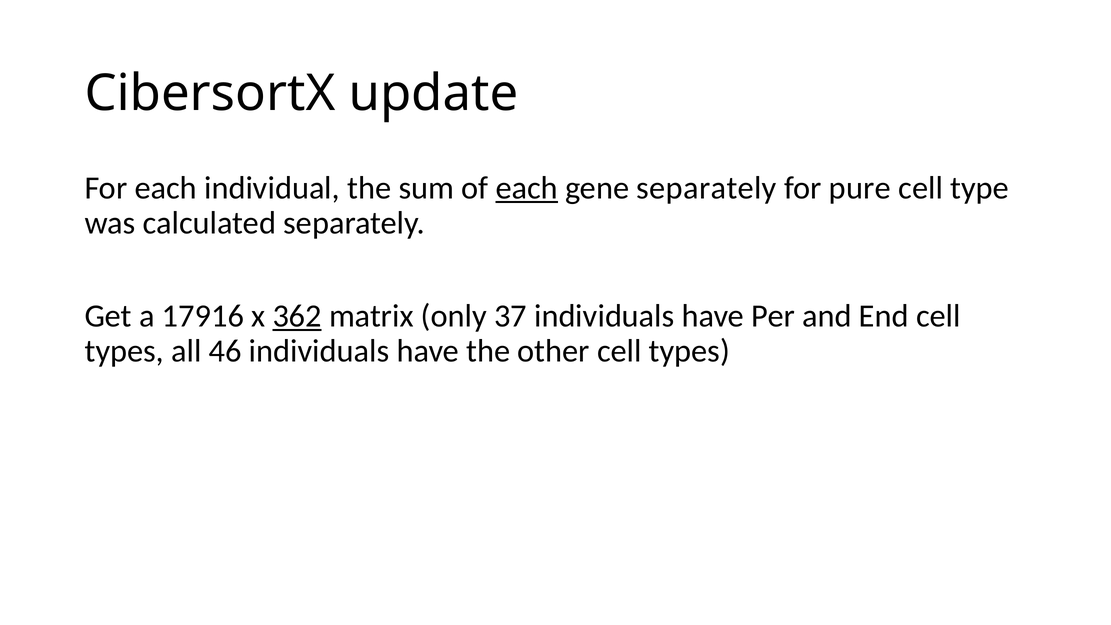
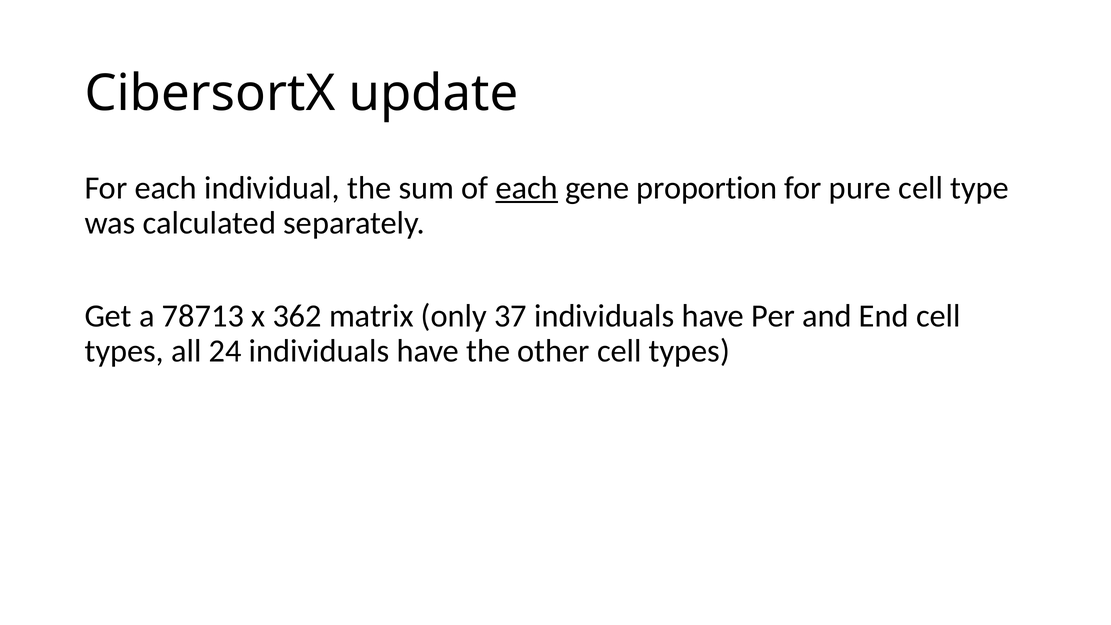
gene separately: separately -> proportion (707, 188)
17916: 17916 -> 78713 (203, 316)
362 underline: present -> none (297, 316)
46: 46 -> 24 (225, 351)
